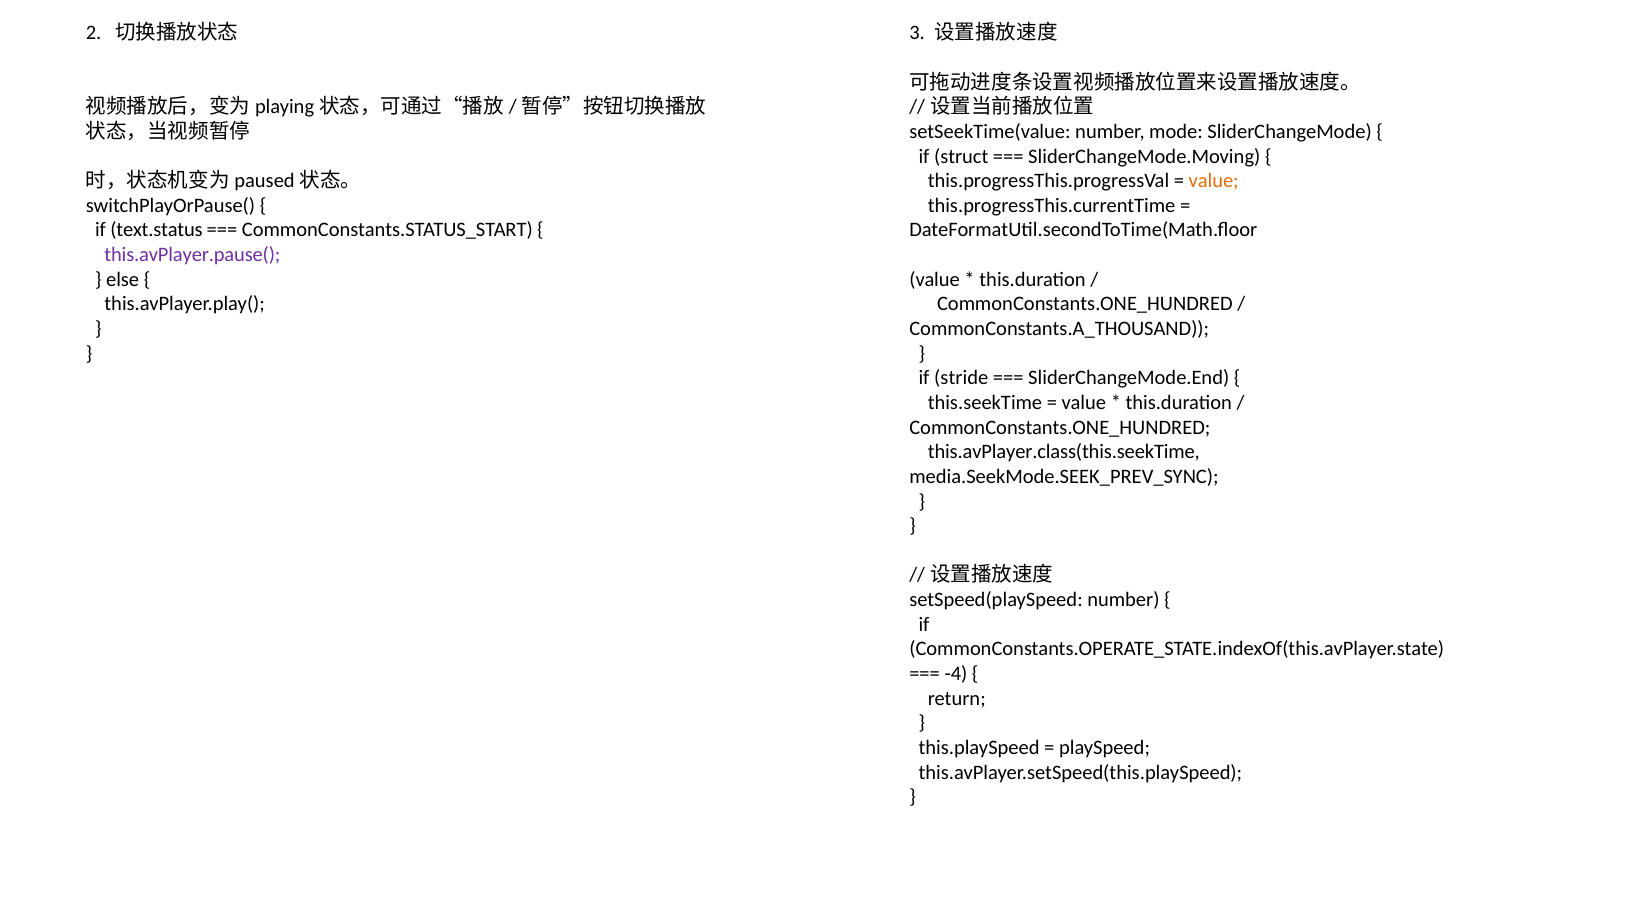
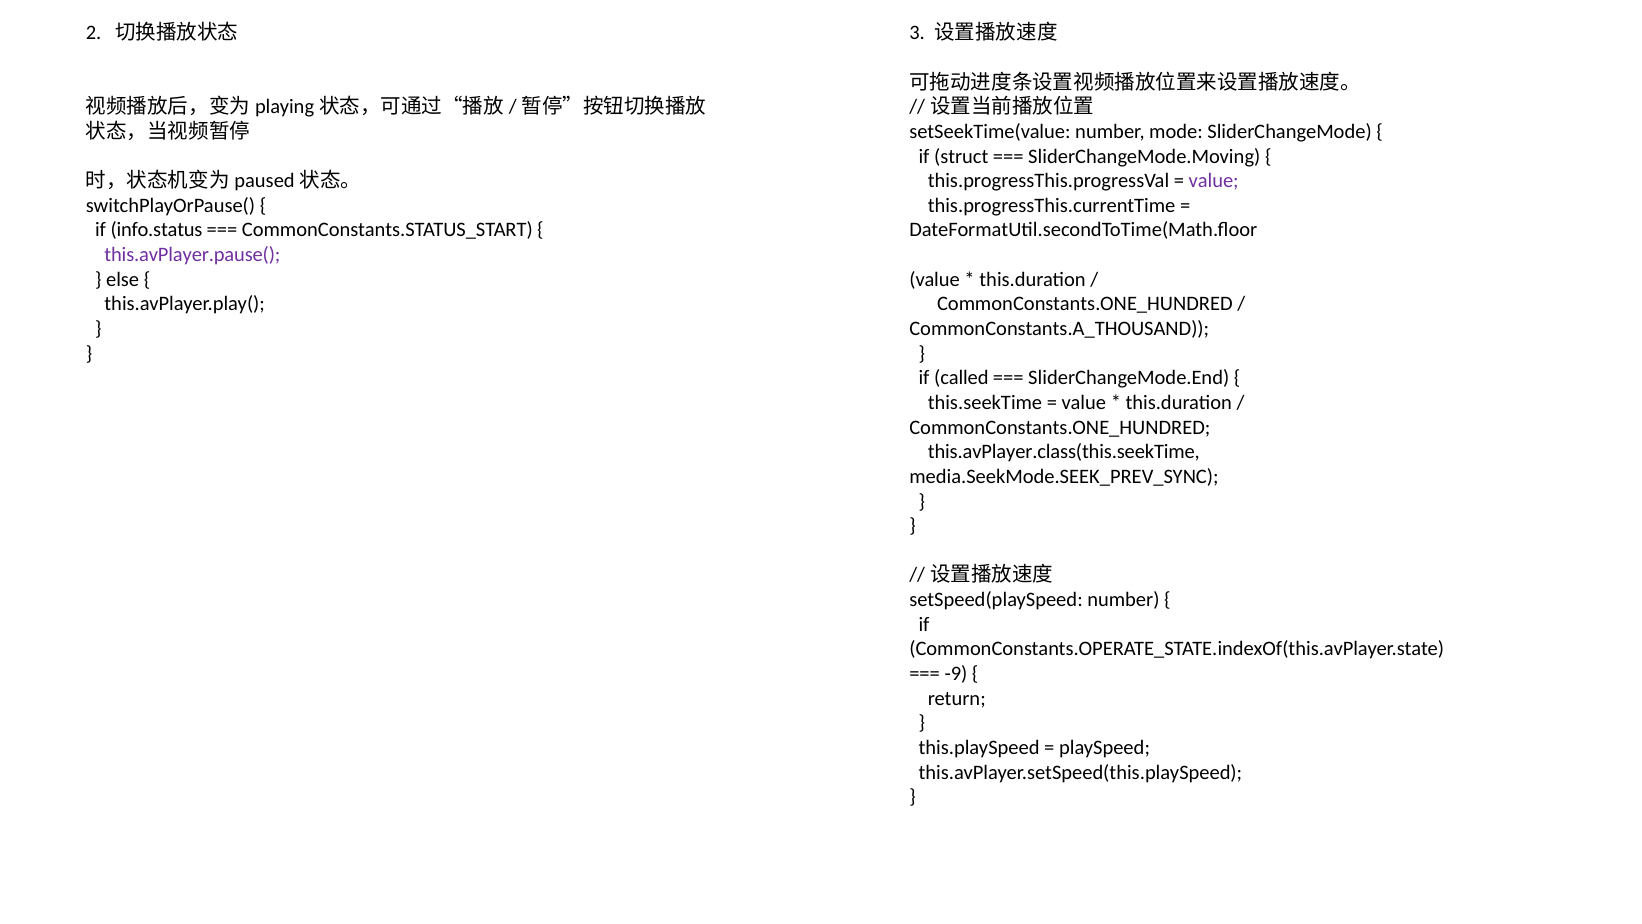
value colour: orange -> purple (1214, 181)
text.status: text.status -> info.status (157, 230)
stride: stride -> called (961, 378)
-4: -4 -> -9 (956, 673)
